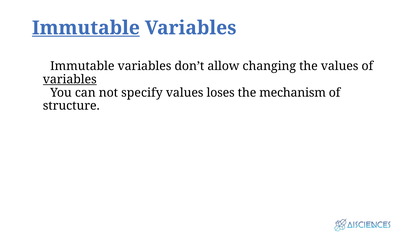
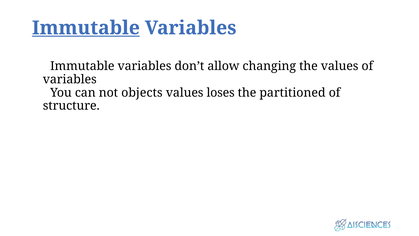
variables underline: present -> none (70, 79)
specify: specify -> objects (142, 93)
mechanism: mechanism -> partitioned (292, 93)
